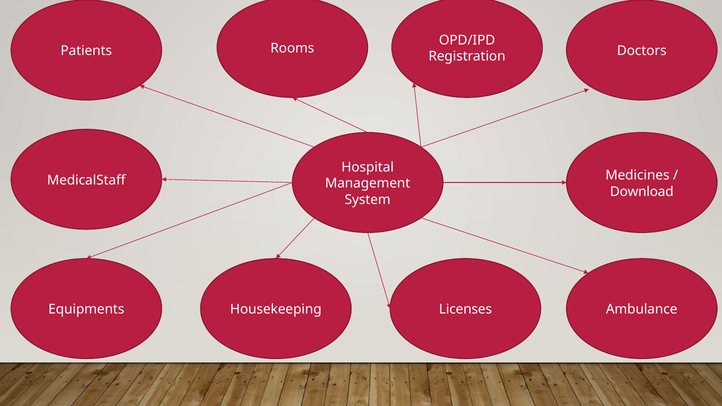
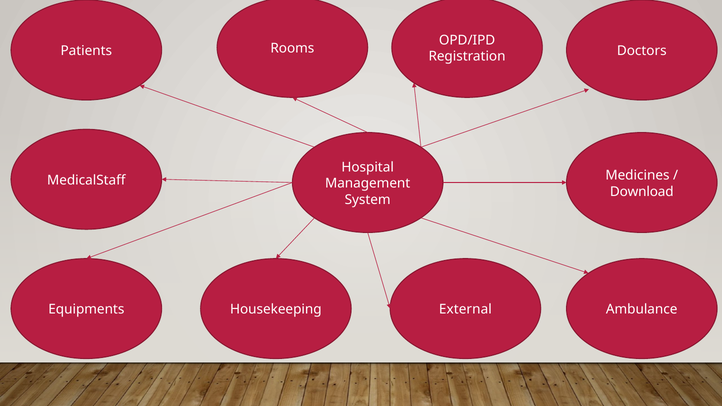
Licenses: Licenses -> External (465, 310)
